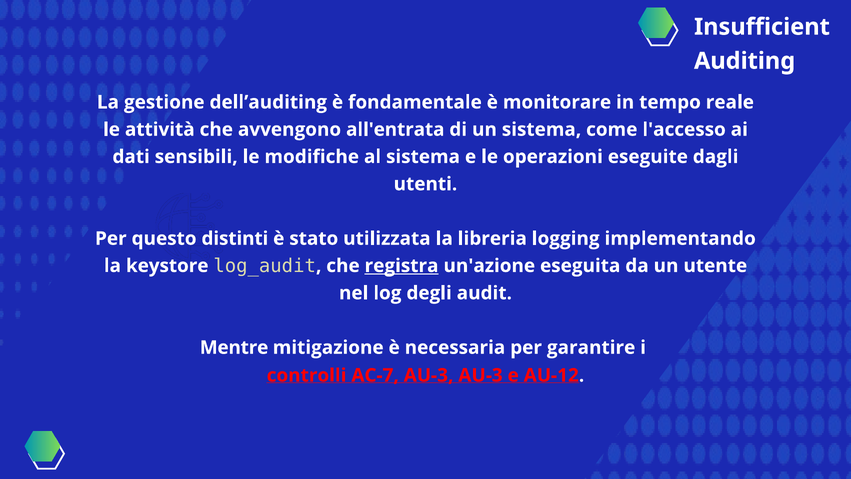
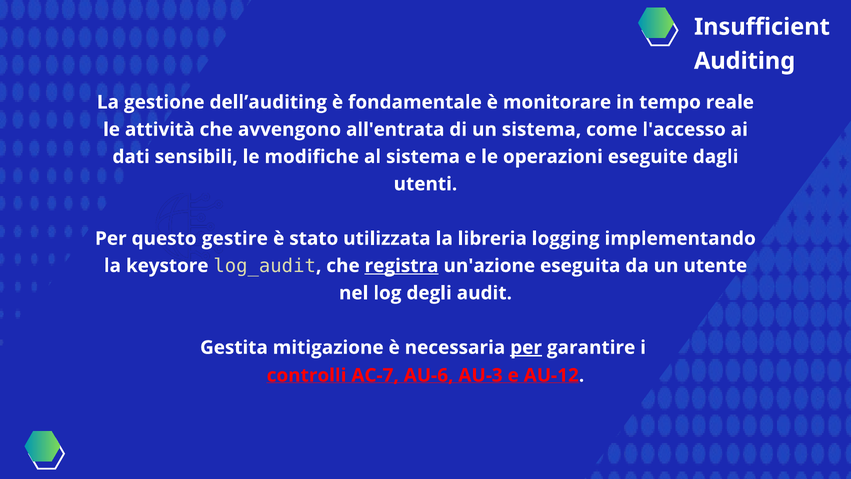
distinti: distinti -> gestire (235, 238)
Mentre: Mentre -> Gestita (234, 347)
per underline: none -> present (526, 347)
AC-7 AU-3: AU-3 -> AU-6 (429, 375)
